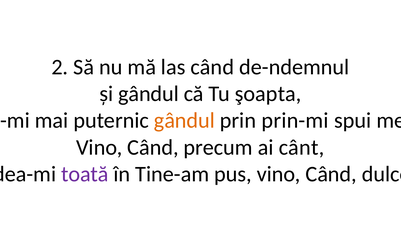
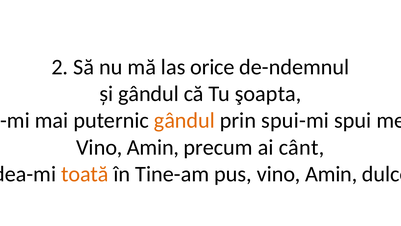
las când: când -> orice (212, 67)
prin-mi: prin-mi -> spui-mi (295, 120)
Când: Când -> Amin (153, 147)
toată colour: purple -> orange (85, 174)
pus vino Când: Când -> Amin (331, 174)
